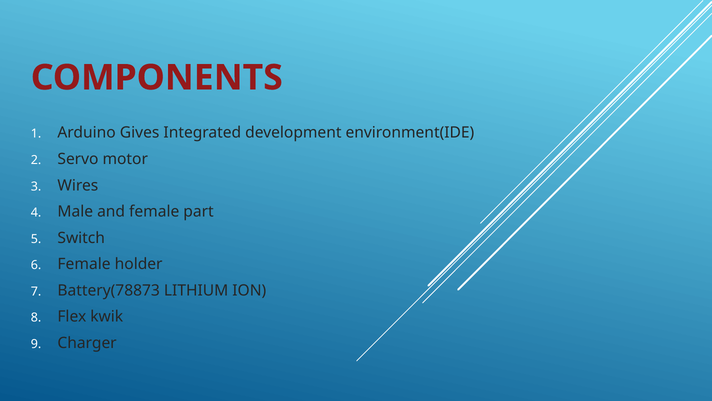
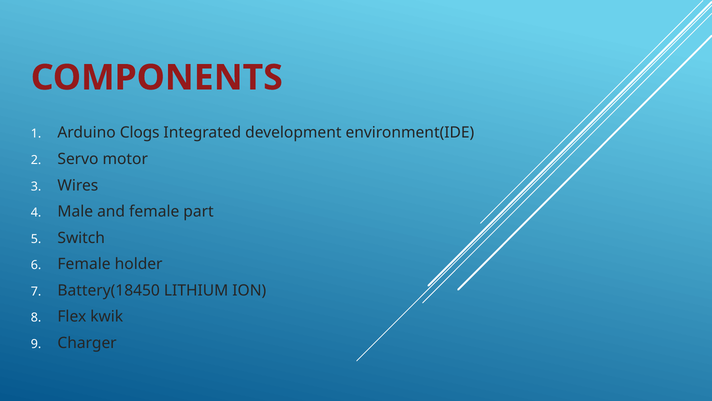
Gives: Gives -> Clogs (140, 133)
Battery(78873: Battery(78873 -> Battery(18450 (109, 290)
